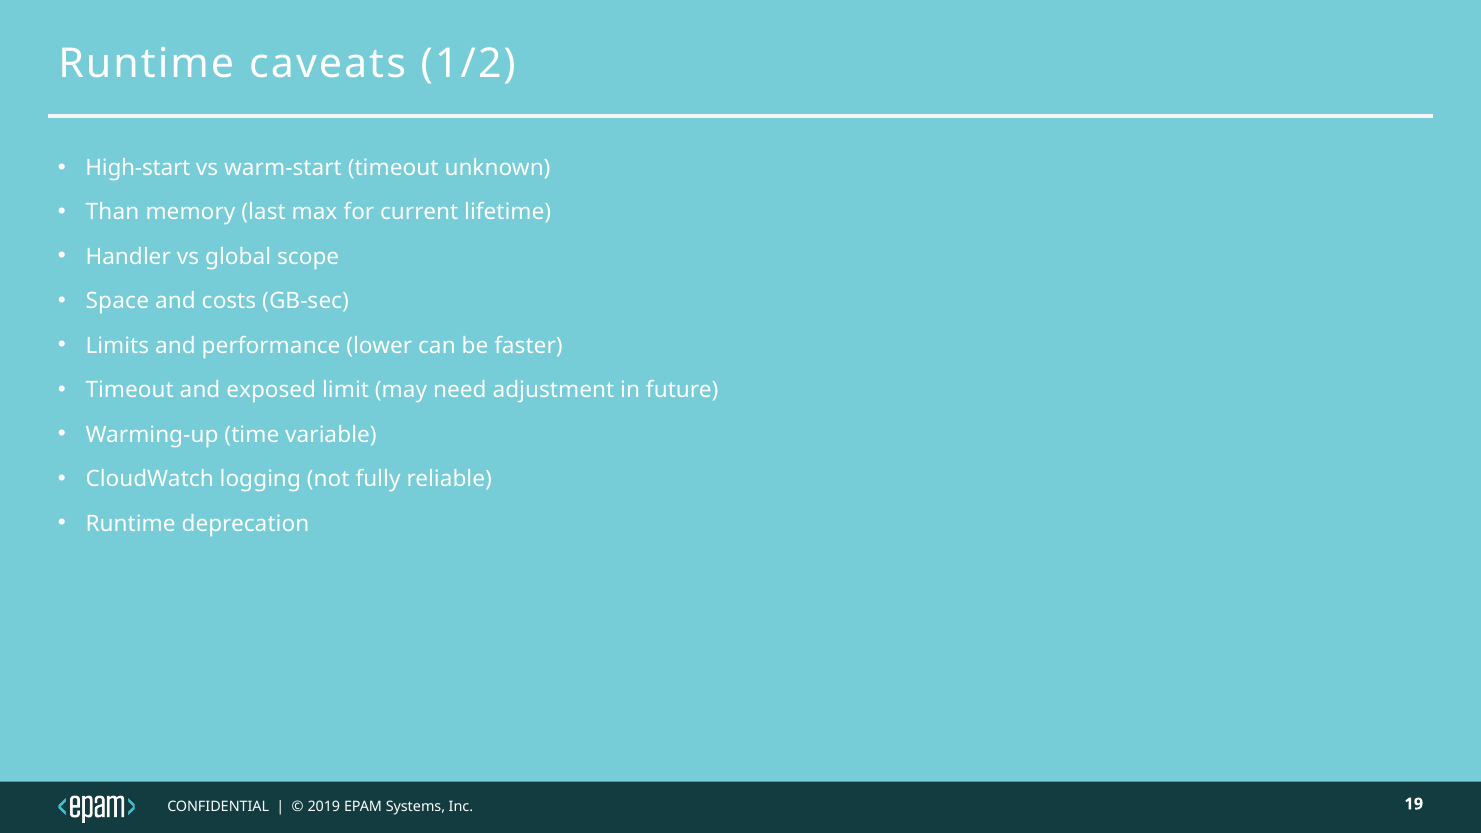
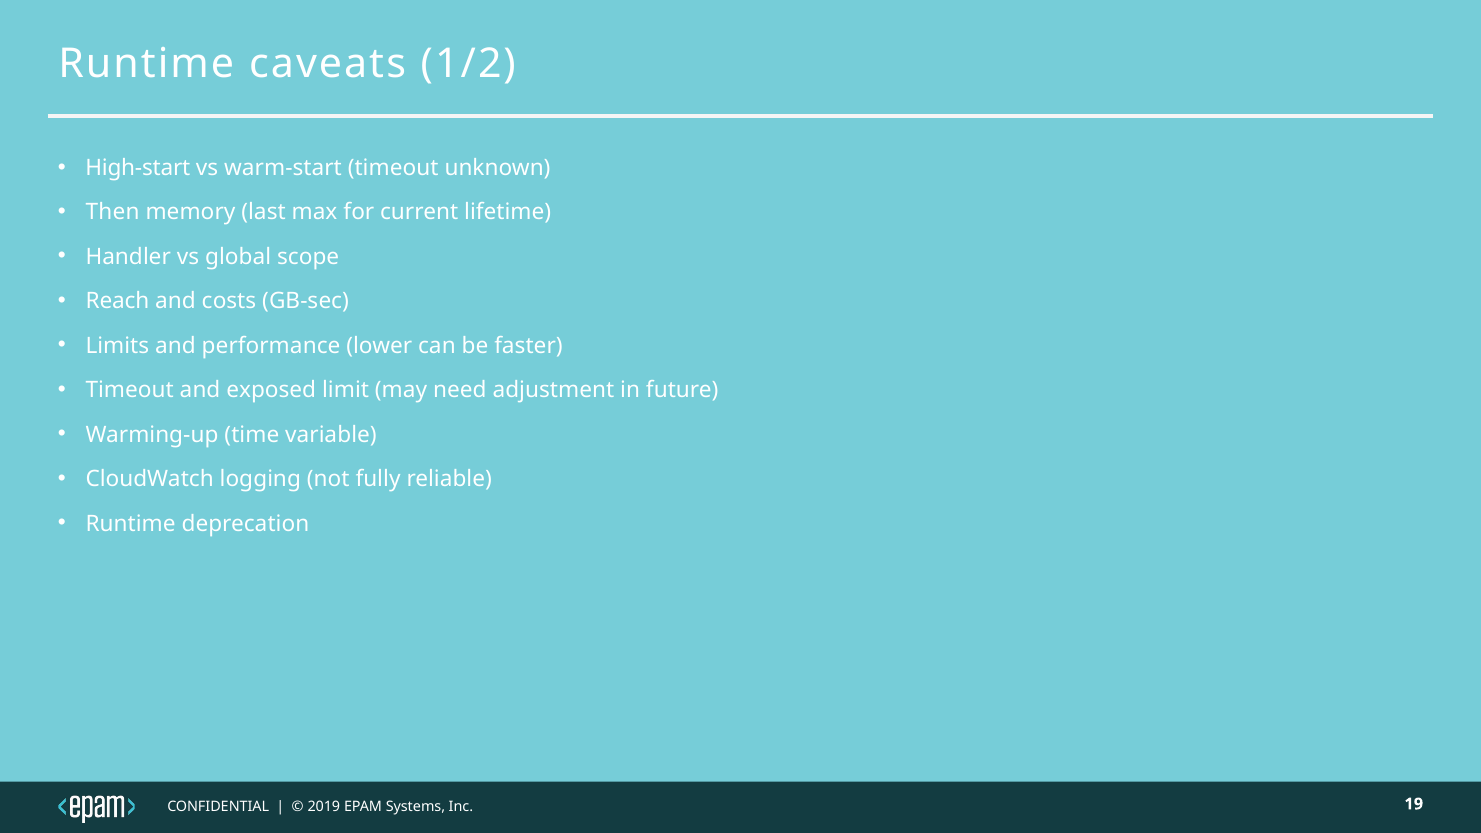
Than: Than -> Then (113, 212)
Space: Space -> Reach (117, 301)
